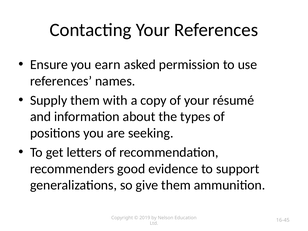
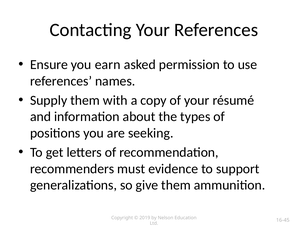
good: good -> must (131, 169)
